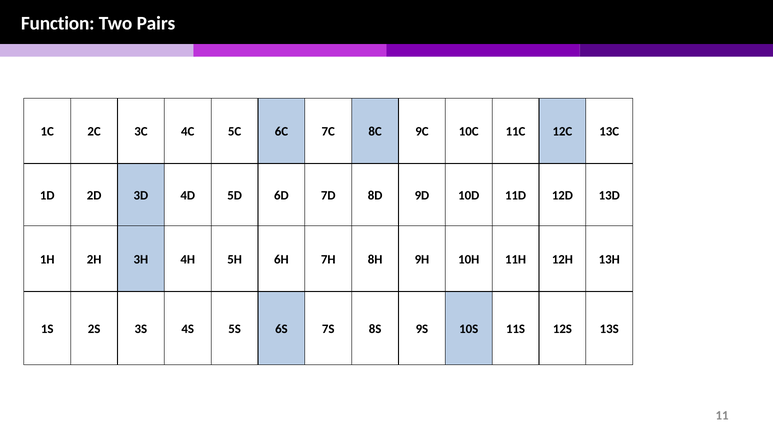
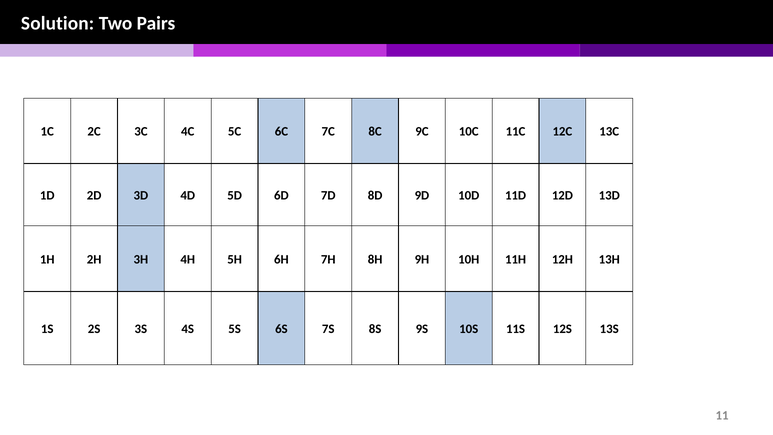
Function: Function -> Solution (58, 23)
